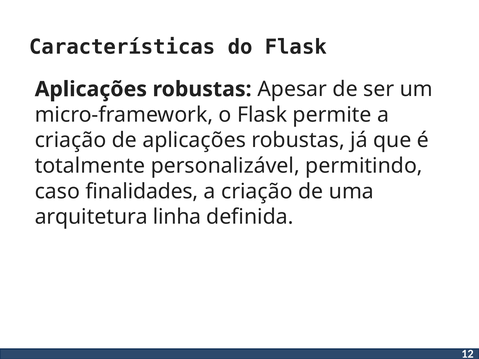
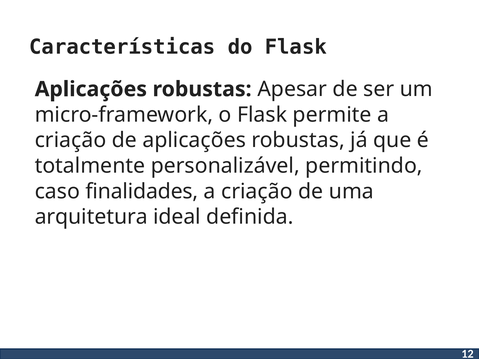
linha: linha -> ideal (177, 217)
